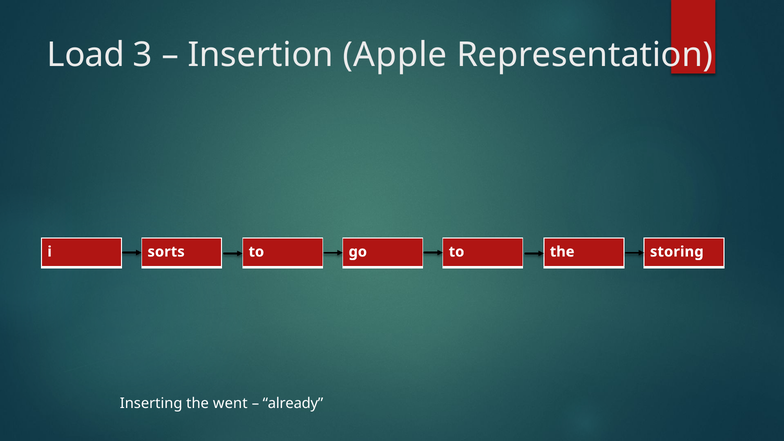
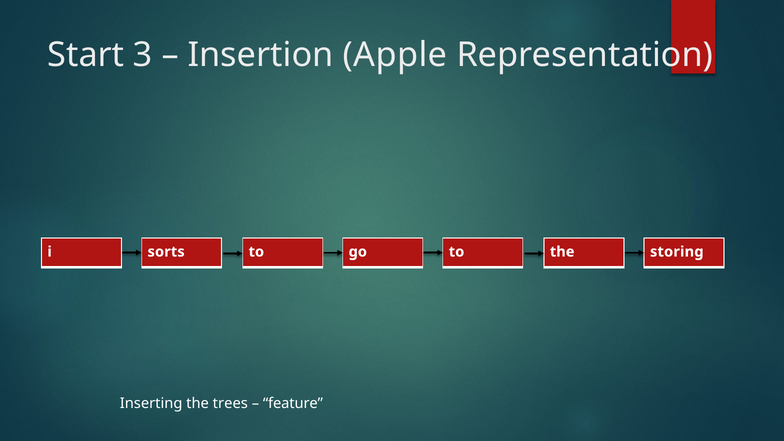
Load: Load -> Start (86, 55)
went: went -> trees (230, 403)
already: already -> feature (293, 403)
